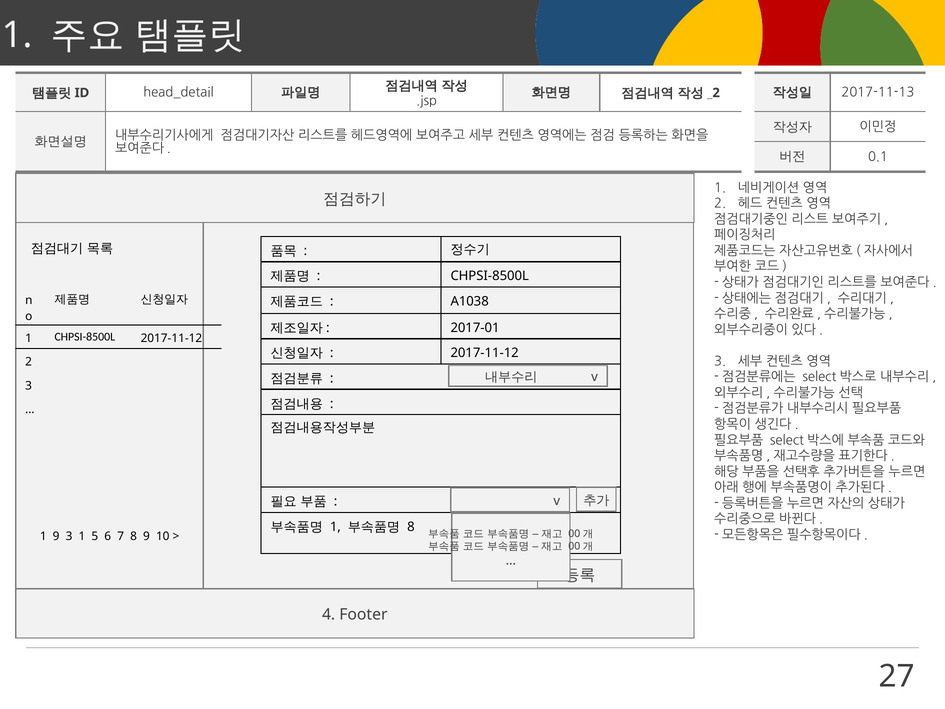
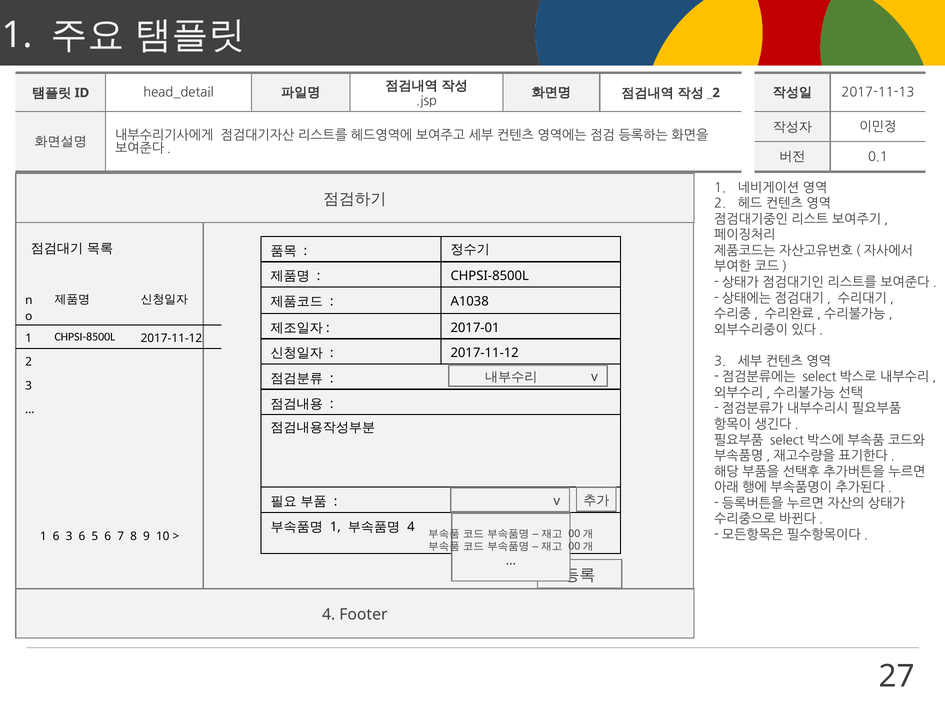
8: 8 -> 4 (411, 527)
1 9: 9 -> 6 (56, 536)
3 1: 1 -> 6 (82, 536)
